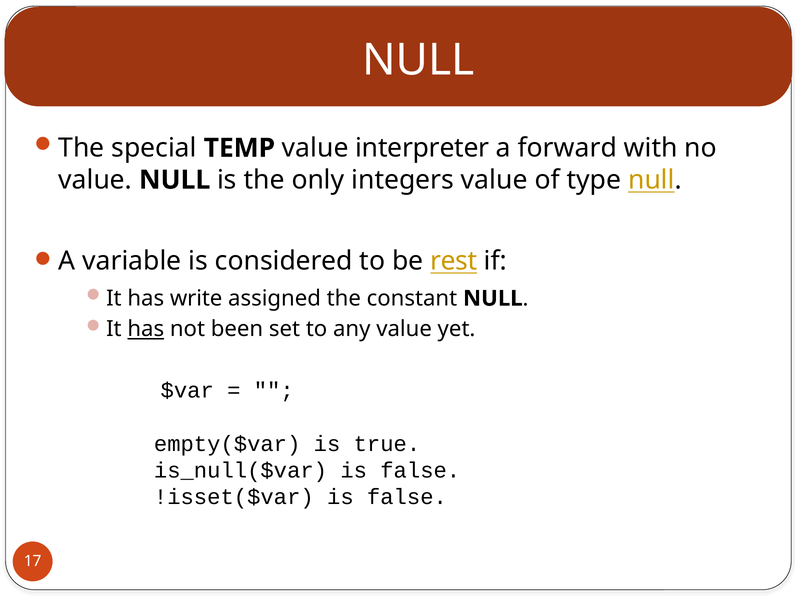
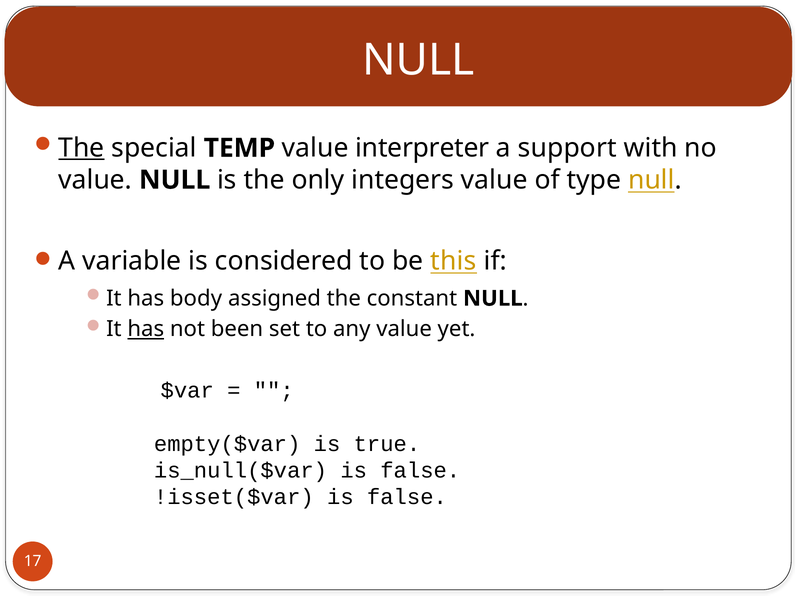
The underline: none -> present (81, 148)
forward: forward -> support (567, 148)
rest: rest -> this (454, 261)
write: write -> body (196, 298)
